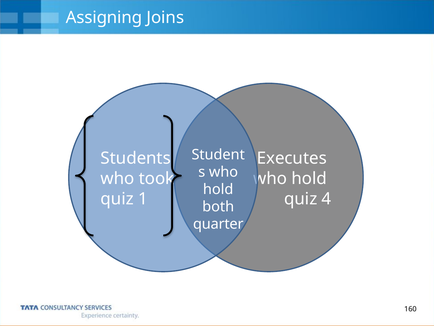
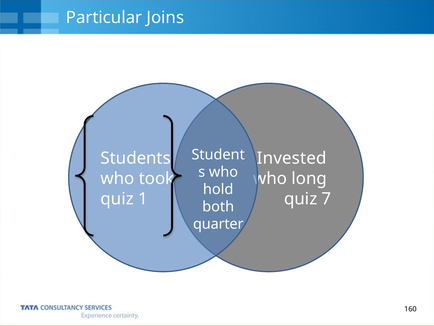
Assigning: Assigning -> Particular (104, 17)
Executes: Executes -> Invested (292, 158)
hold: hold -> long (309, 178)
4: 4 -> 7 (326, 199)
